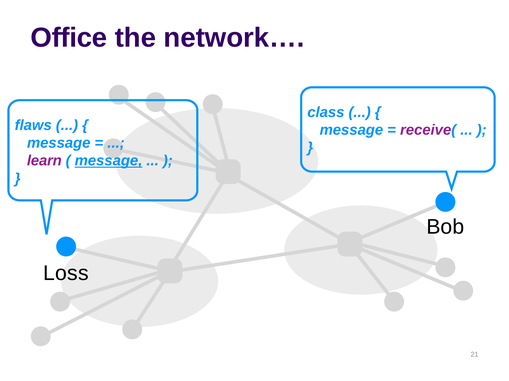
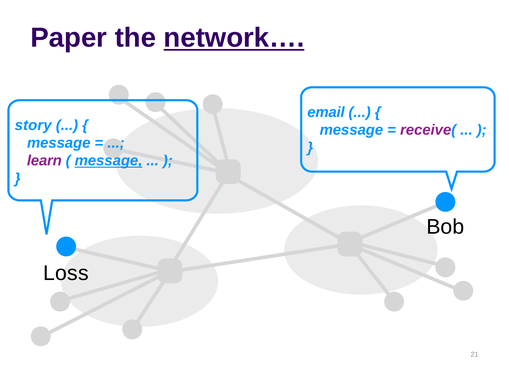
Office: Office -> Paper (69, 38)
network… underline: none -> present (234, 38)
class: class -> email (326, 112)
flaws: flaws -> story (33, 125)
